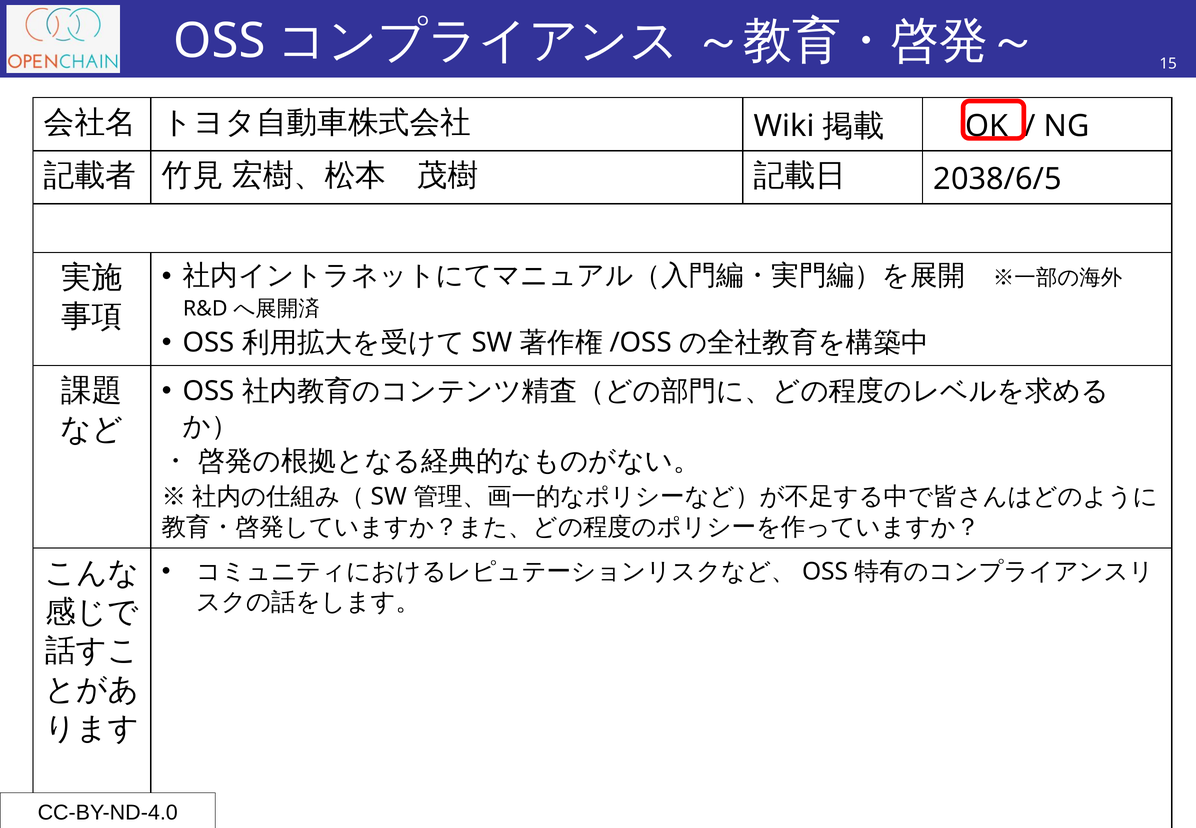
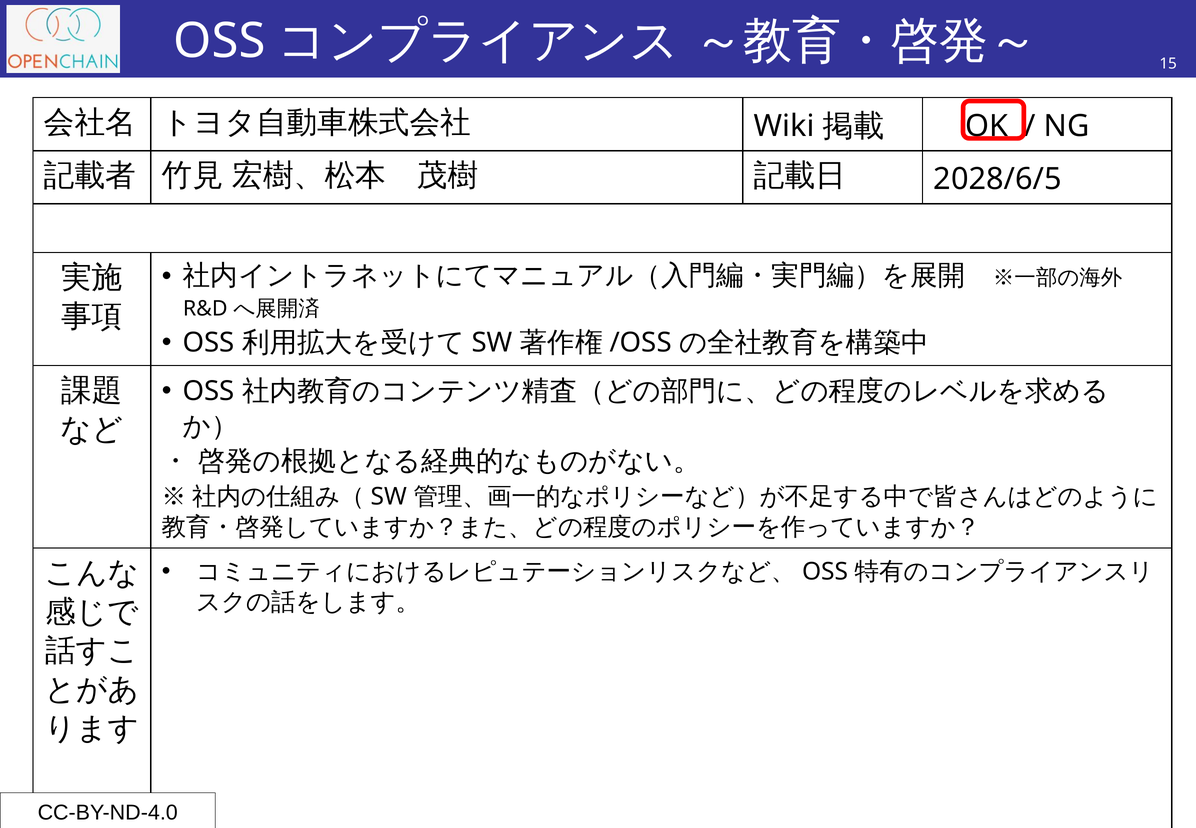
2038/6/5: 2038/6/5 -> 2028/6/5 (998, 179)
